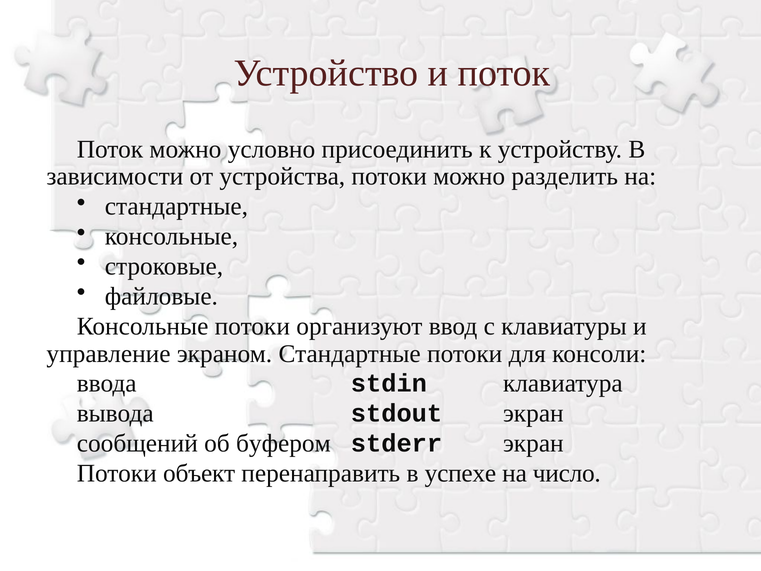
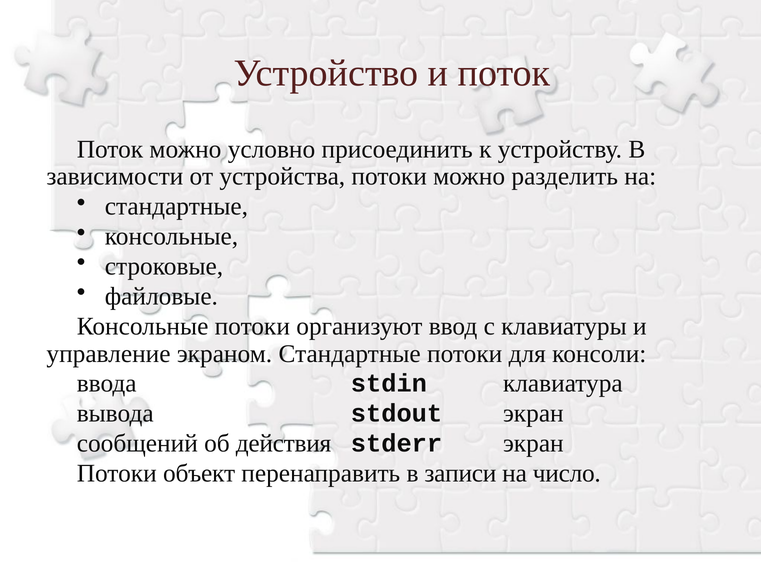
буфером: буфером -> действия (283, 443)
успехе: успехе -> записи (460, 473)
